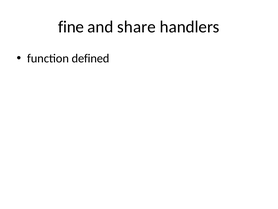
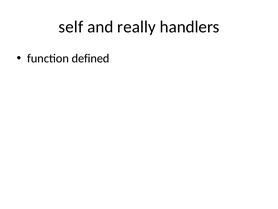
fine: fine -> self (71, 27)
share: share -> really (136, 27)
